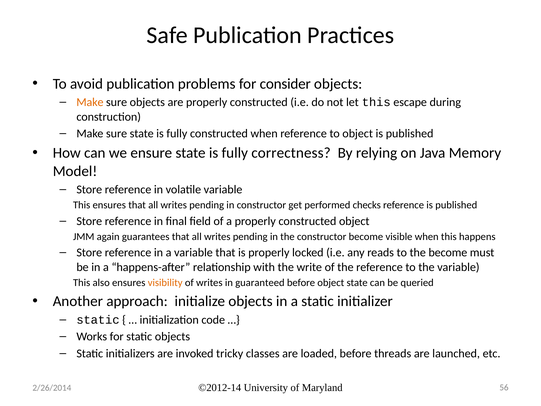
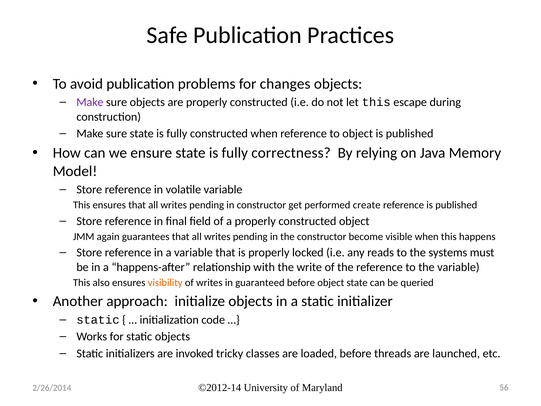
consider: consider -> changes (285, 84)
Make colour: orange -> purple (90, 102)
checks: checks -> create (367, 205)
the become: become -> systems (448, 253)
